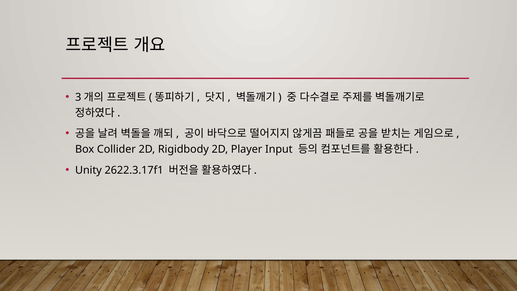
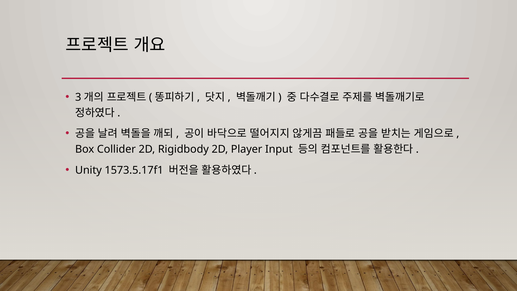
2622.3.17f1: 2622.3.17f1 -> 1573.5.17f1 (134, 170)
